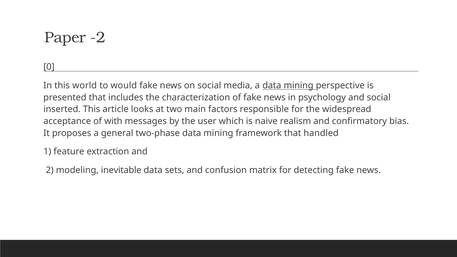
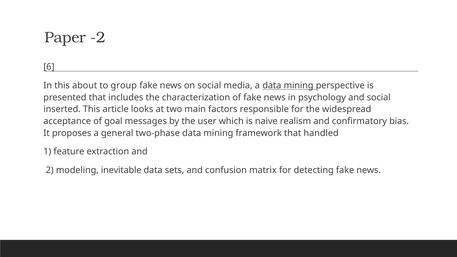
0: 0 -> 6 (49, 67)
world: world -> about (85, 85)
would: would -> group (124, 85)
with: with -> goal (113, 121)
